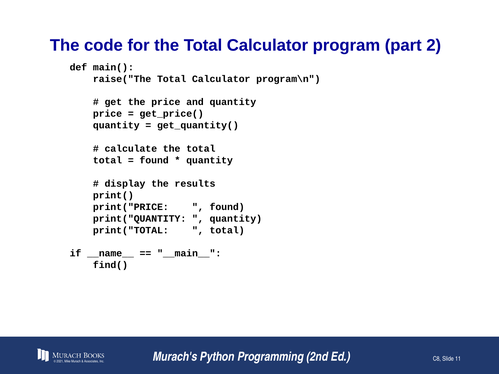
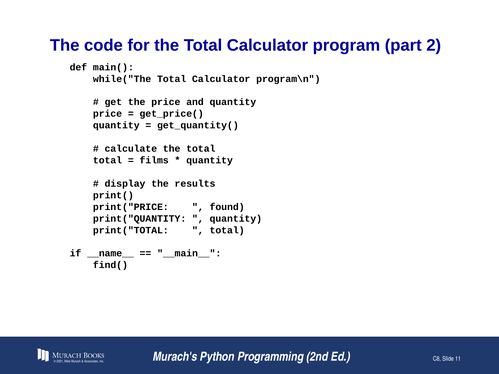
raise("The: raise("The -> while("The (122, 79)
found: found -> films (154, 160)
